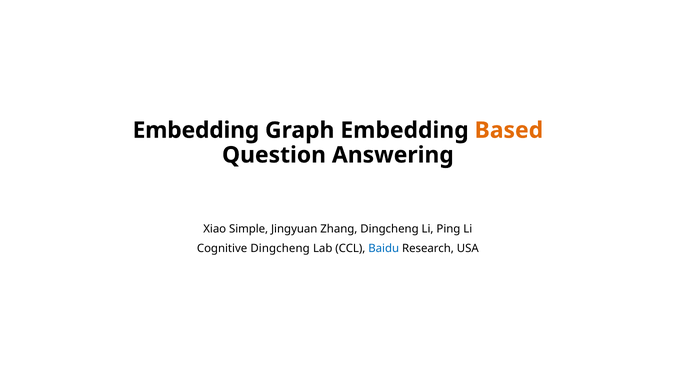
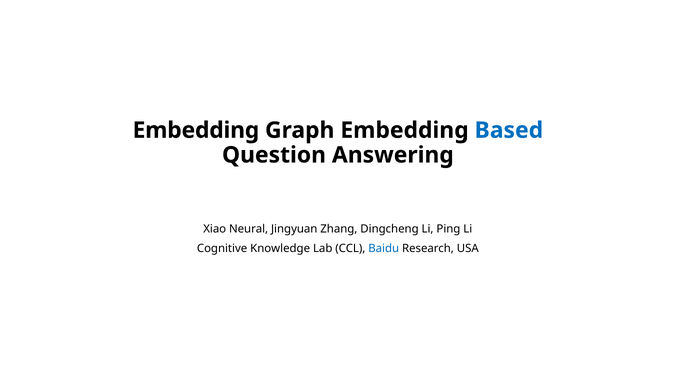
Based colour: orange -> blue (509, 130)
Simple: Simple -> Neural (249, 229)
Cognitive Dingcheng: Dingcheng -> Knowledge (280, 248)
